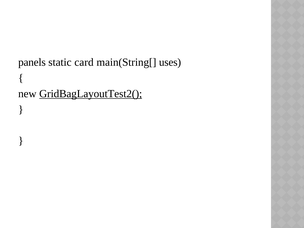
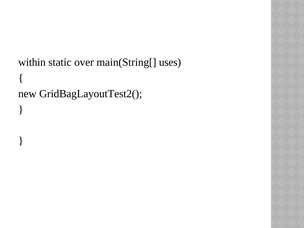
panels: panels -> within (32, 62)
card: card -> over (84, 62)
GridBagLayoutTest2( underline: present -> none (91, 94)
